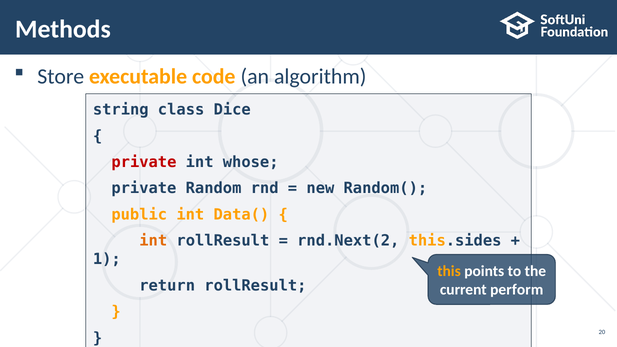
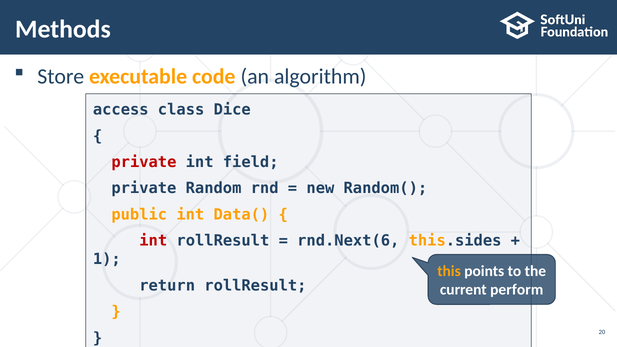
string: string -> access (121, 110)
whose: whose -> field (251, 162)
int colour: orange -> red (153, 241)
rnd.Next(2: rnd.Next(2 -> rnd.Next(6 (348, 241)
